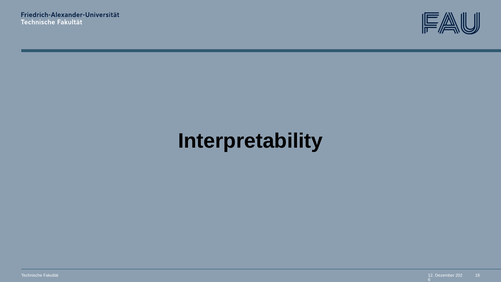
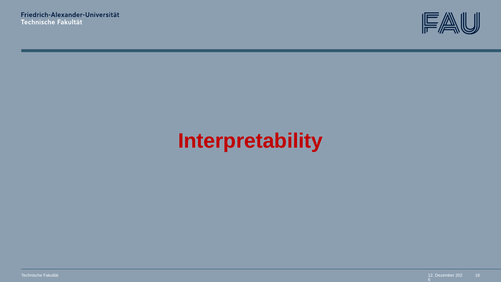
Interpretability colour: black -> red (251, 141)
